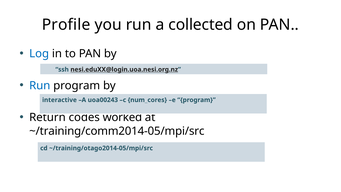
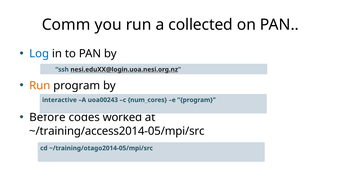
Profile: Profile -> Comm (66, 25)
Run colour: blue -> orange (40, 85)
Return: Return -> Before (47, 117)
~/training/comm2014-05/mpi/src: ~/training/comm2014-05/mpi/src -> ~/training/access2014-05/mpi/src (117, 131)
